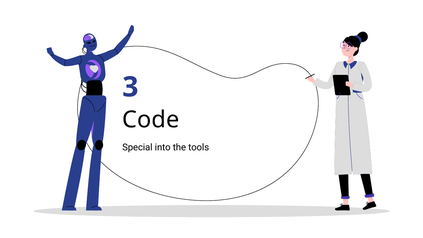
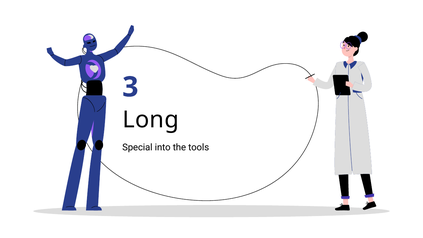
Code: Code -> Long (151, 120)
